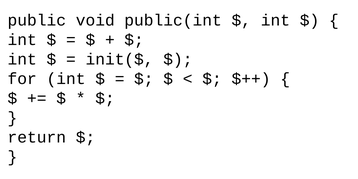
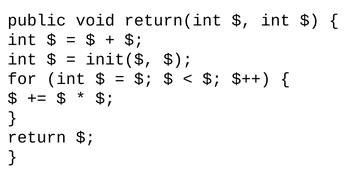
public(int: public(int -> return(int (173, 20)
